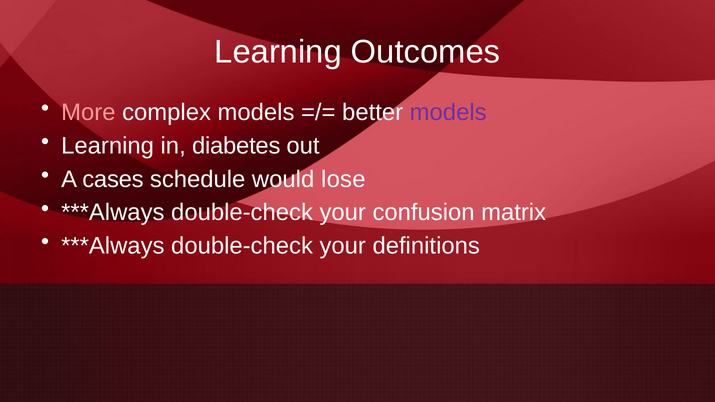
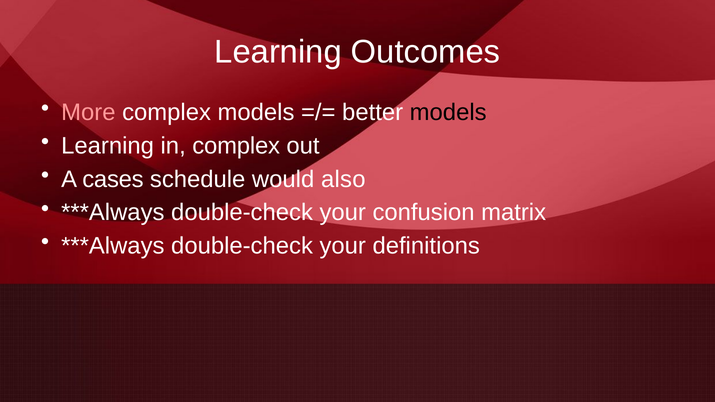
models colour: purple -> black (448, 112)
in diabetes: diabetes -> complex (236, 146)
lose: lose -> also (343, 179)
